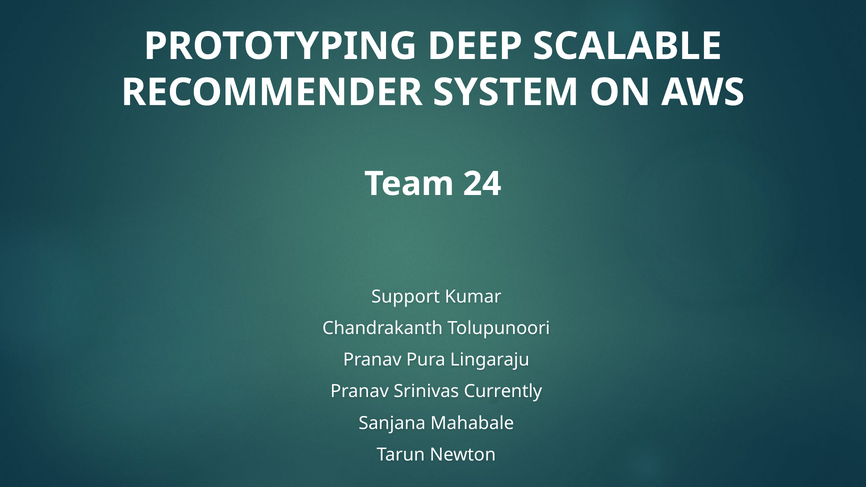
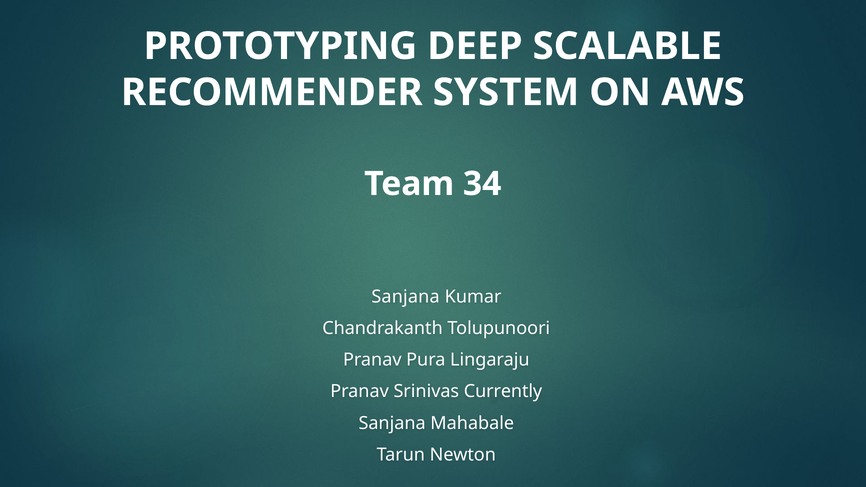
24: 24 -> 34 (482, 184)
Support: Support -> Sanjana (406, 297)
